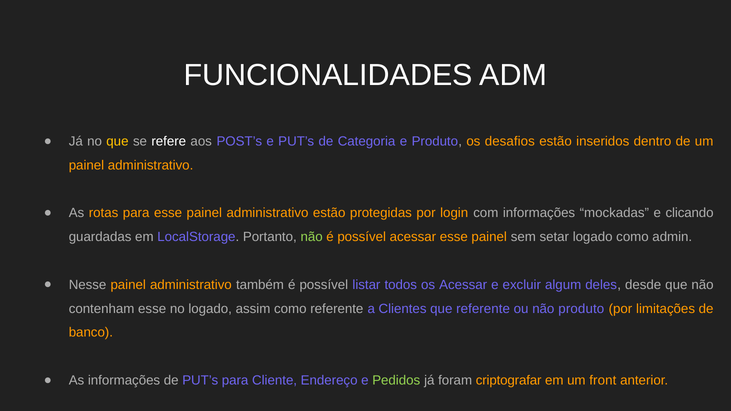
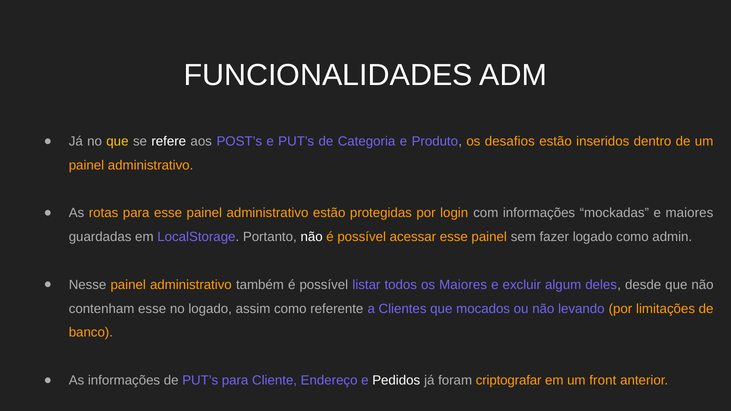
e clicando: clicando -> maiores (689, 213)
não colour: light green -> white (312, 237)
setar: setar -> fazer (554, 237)
os Acessar: Acessar -> Maiores (463, 285)
que referente: referente -> mocados (483, 309)
não produto: produto -> levando (581, 309)
Pedidos colour: light green -> white (396, 381)
